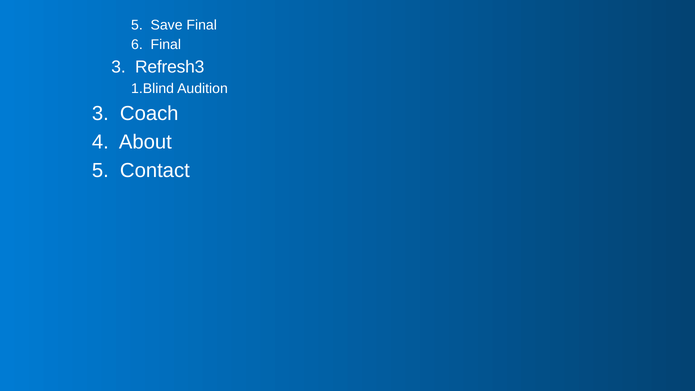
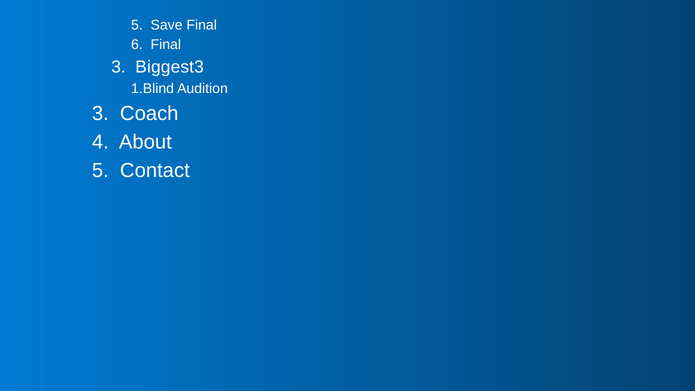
Refresh3: Refresh3 -> Biggest3 (170, 67)
